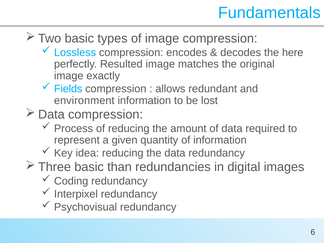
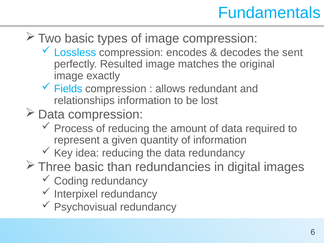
here: here -> sent (293, 52)
environment: environment -> relationships (84, 100)
